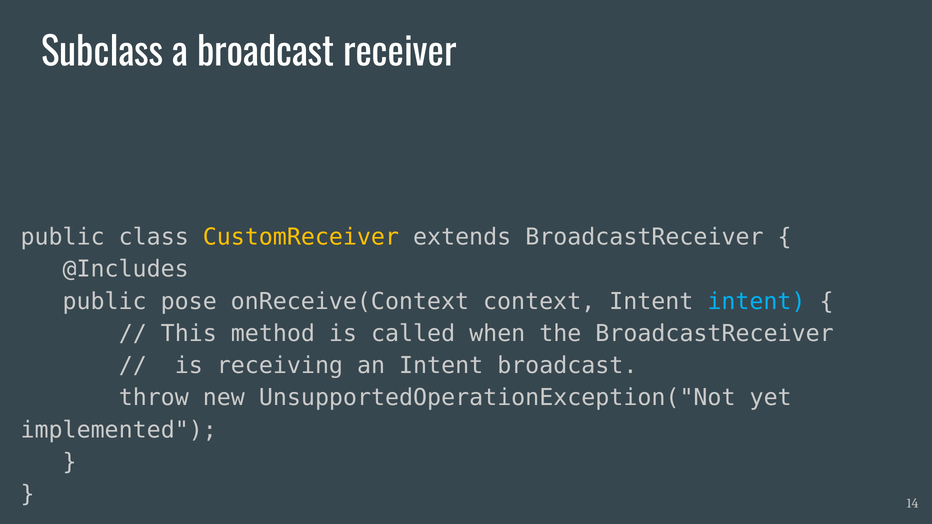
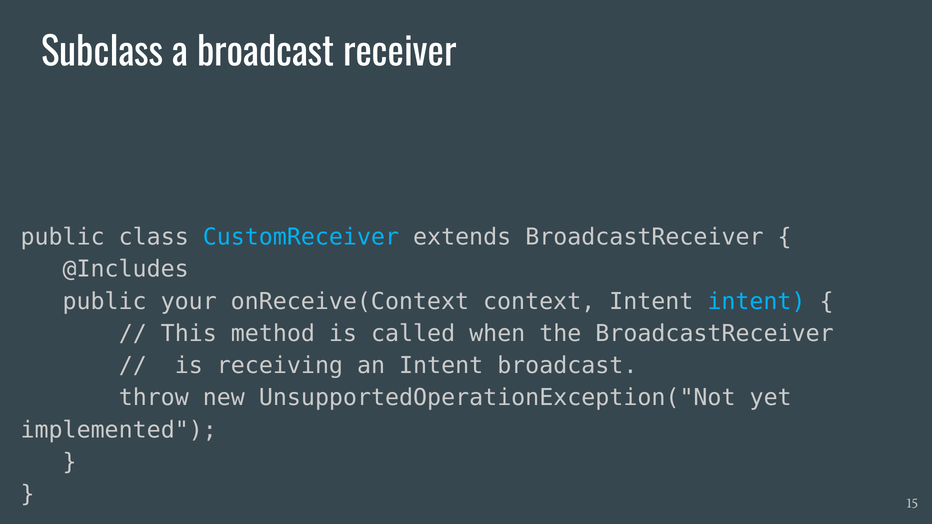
CustomReceiver colour: yellow -> light blue (301, 237)
pose: pose -> your (189, 302)
14: 14 -> 15 (912, 504)
